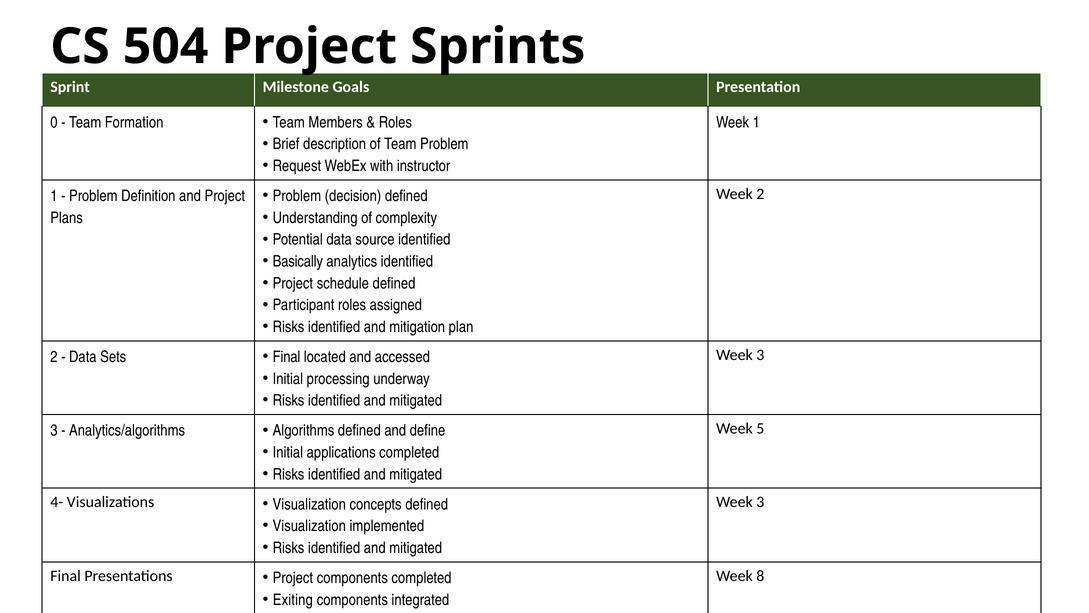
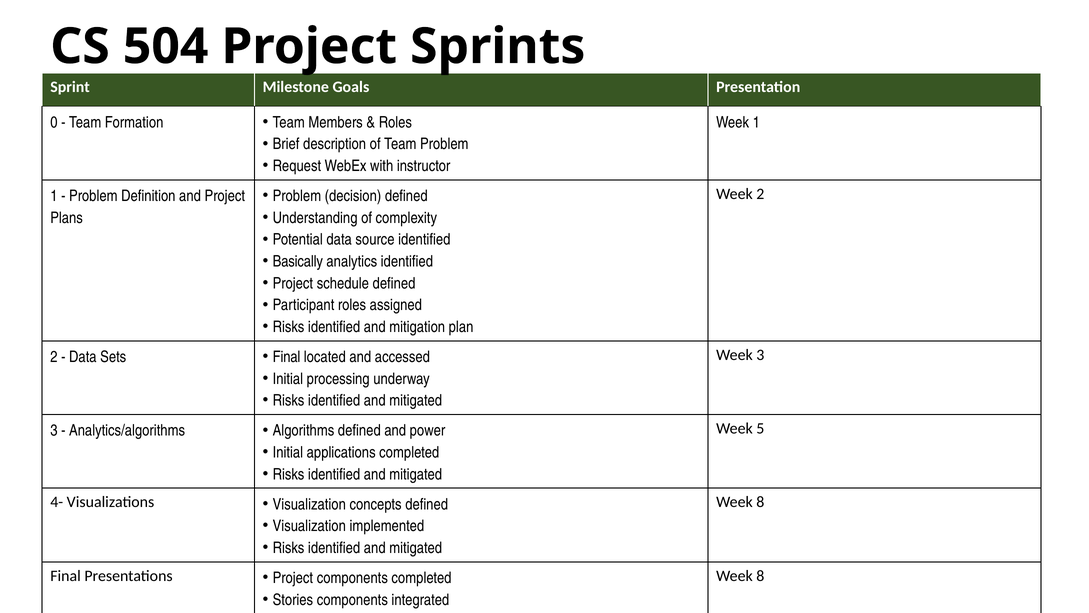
define: define -> power (428, 430)
3: 3 -> 8 (760, 502)
Exiting: Exiting -> Stories (293, 599)
